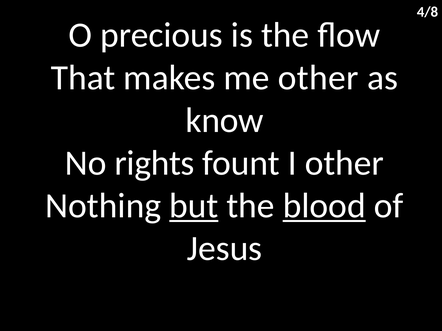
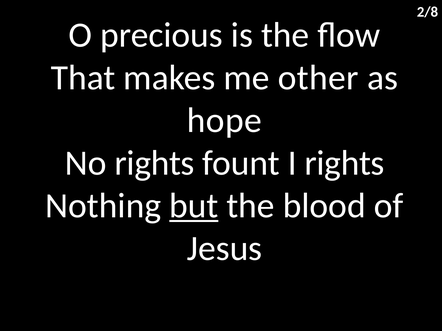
4/8: 4/8 -> 2/8 (427, 12)
know: know -> hope (224, 121)
I other: other -> rights (344, 163)
blood underline: present -> none (324, 206)
